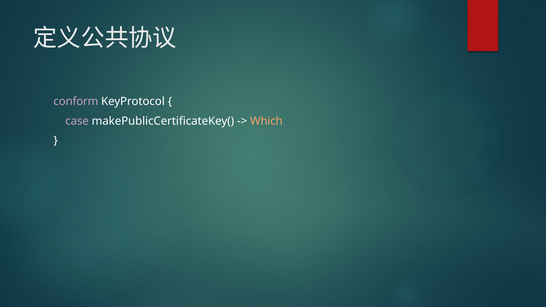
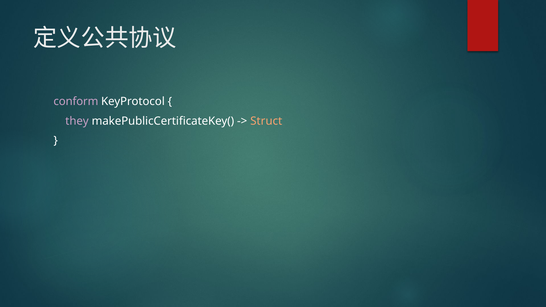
case: case -> they (77, 121)
Which: Which -> Struct (266, 121)
